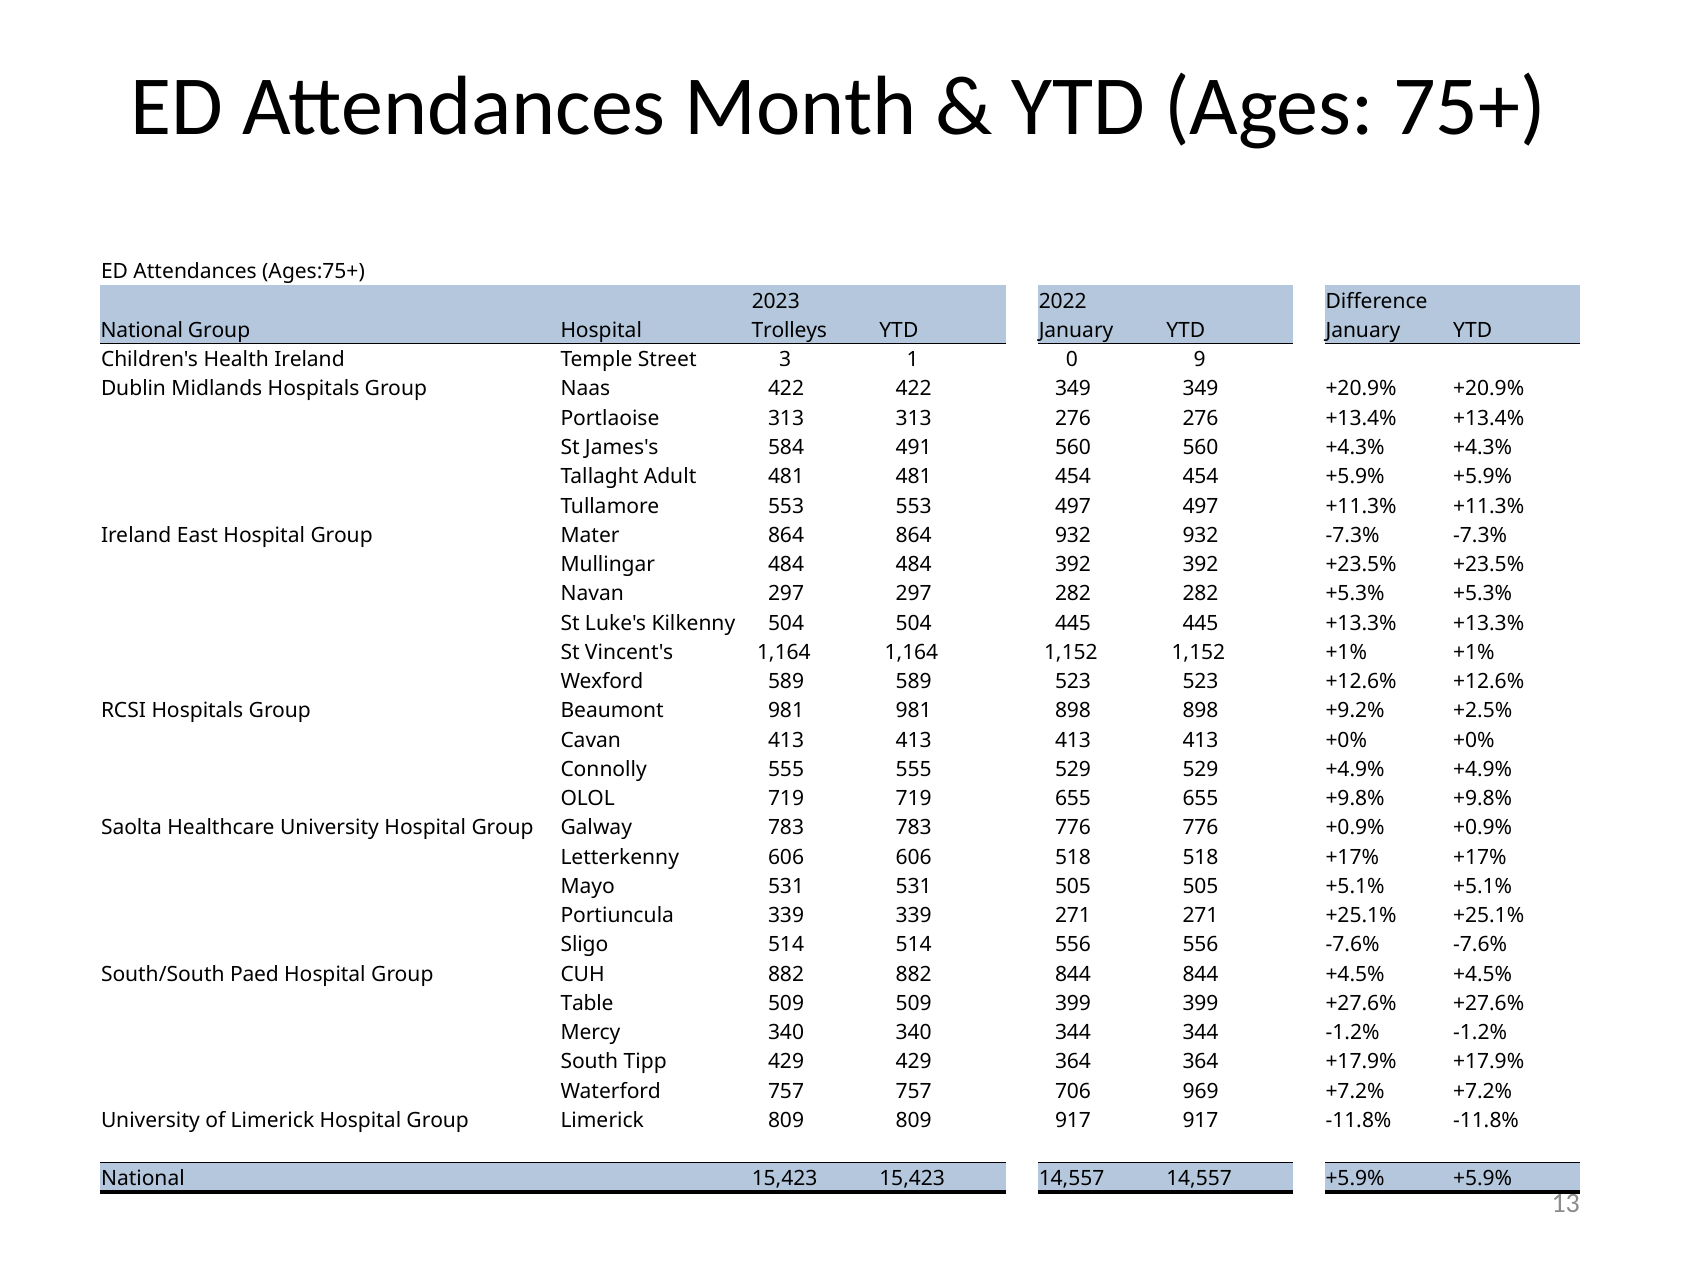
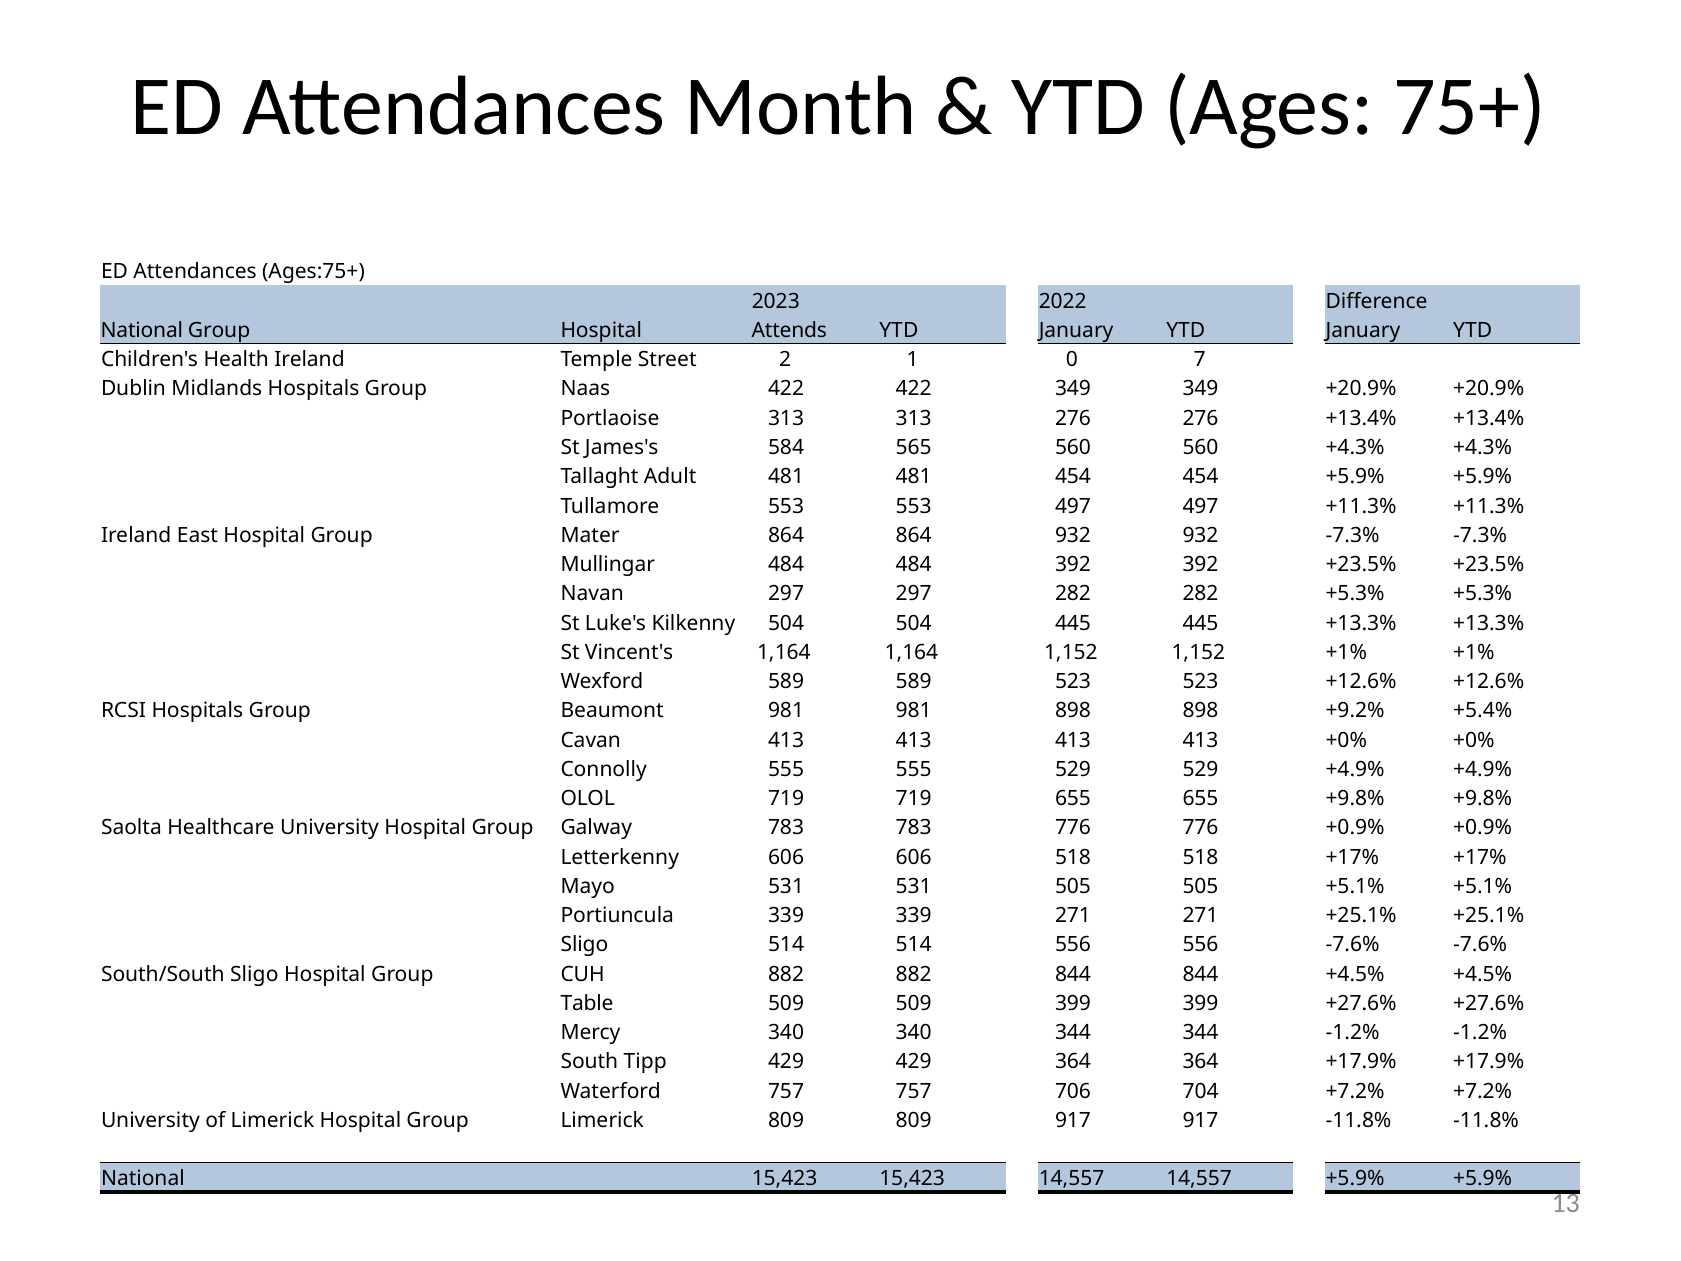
Trolleys: Trolleys -> Attends (789, 330)
3: 3 -> 2 (785, 360)
9: 9 -> 7 (1200, 360)
491: 491 -> 565 (914, 447)
+2.5%: +2.5% -> +5.4% (1483, 711)
South/South Paed: Paed -> Sligo (254, 974)
969: 969 -> 704 (1201, 1091)
